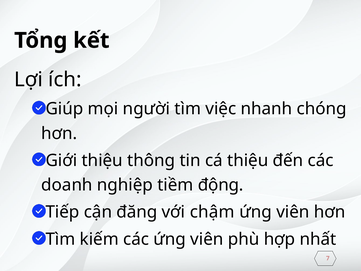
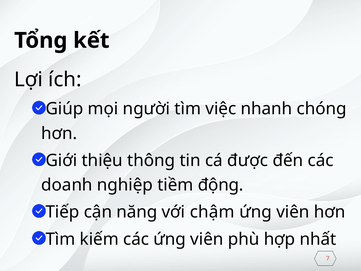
cá thiệu: thiệu -> được (248, 160)
đăng: đăng -> năng (137, 212)
